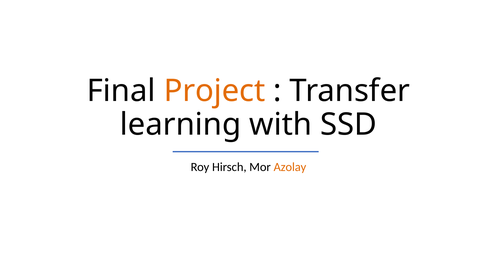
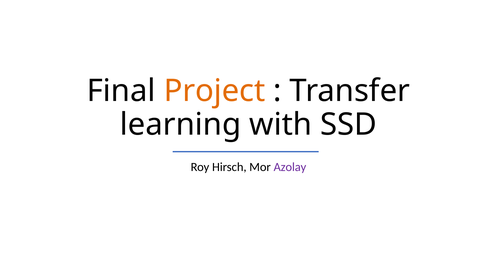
Azolay colour: orange -> purple (290, 167)
